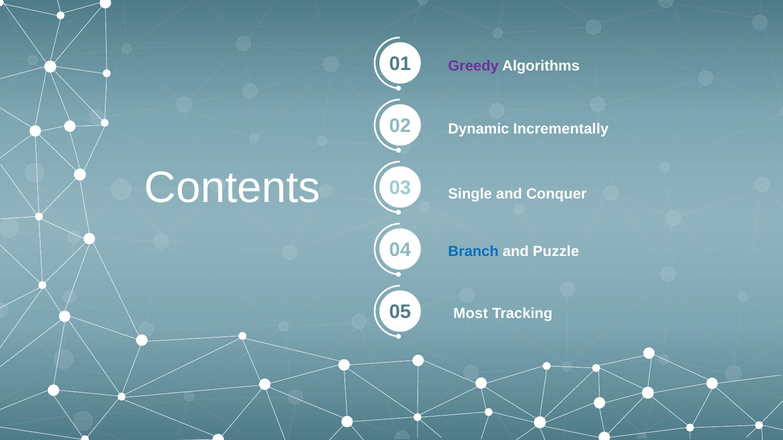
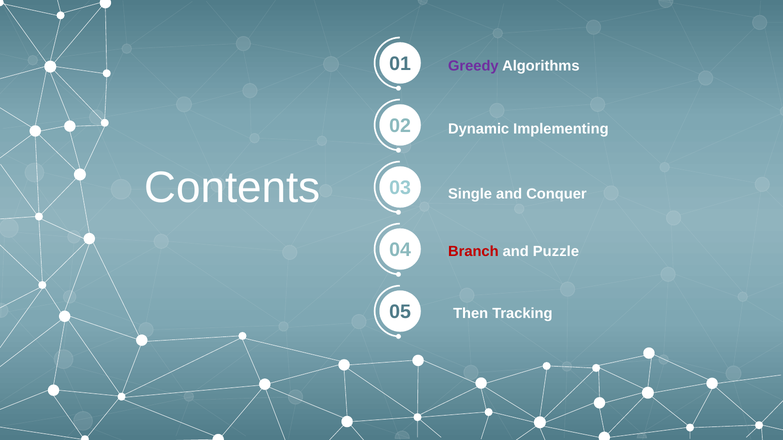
Incrementally: Incrementally -> Implementing (561, 129)
Branch colour: blue -> red (473, 252)
Most: Most -> Then (471, 313)
